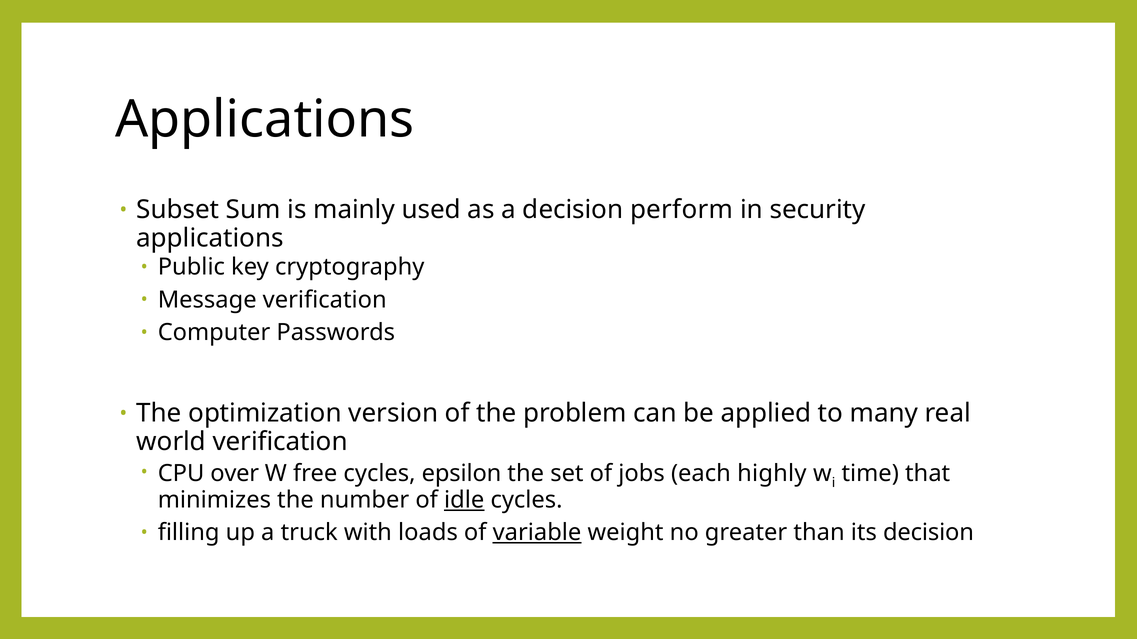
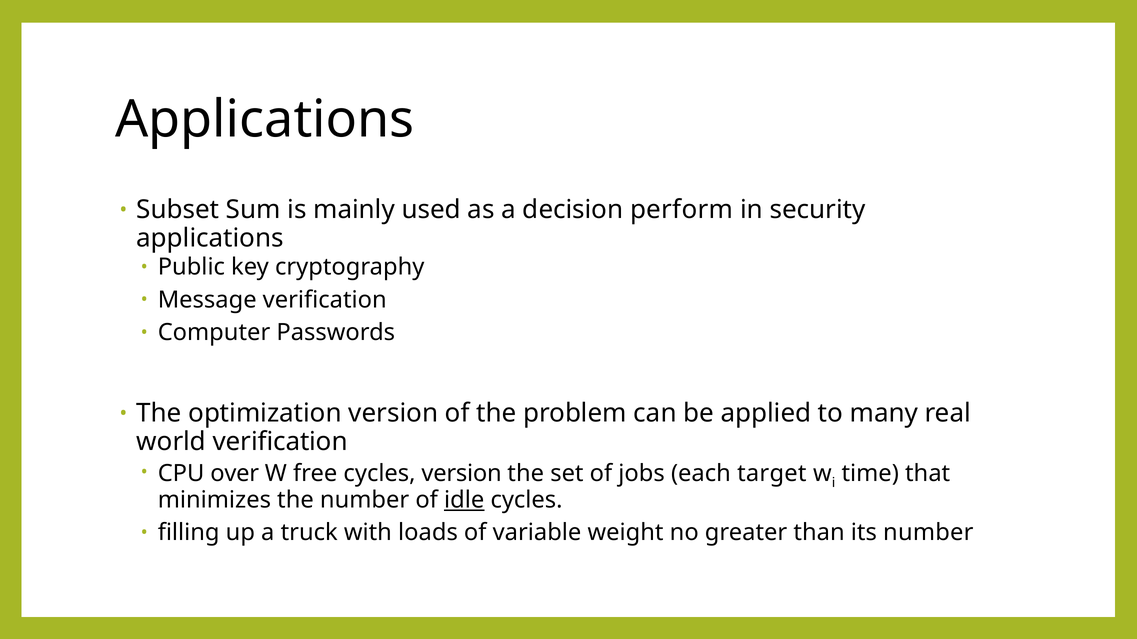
cycles epsilon: epsilon -> version (462, 474)
highly: highly -> target (772, 474)
variable underline: present -> none (537, 533)
its decision: decision -> number (928, 533)
